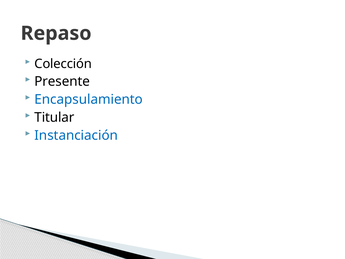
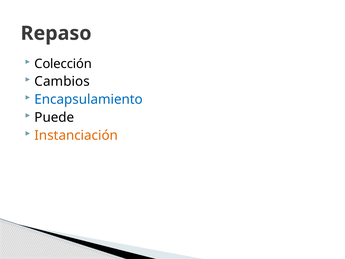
Presente: Presente -> Cambios (62, 81)
Titular: Titular -> Puede (54, 117)
Instanciación colour: blue -> orange (76, 135)
